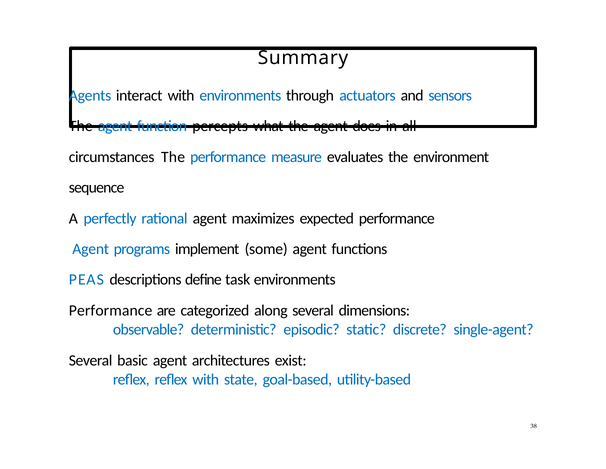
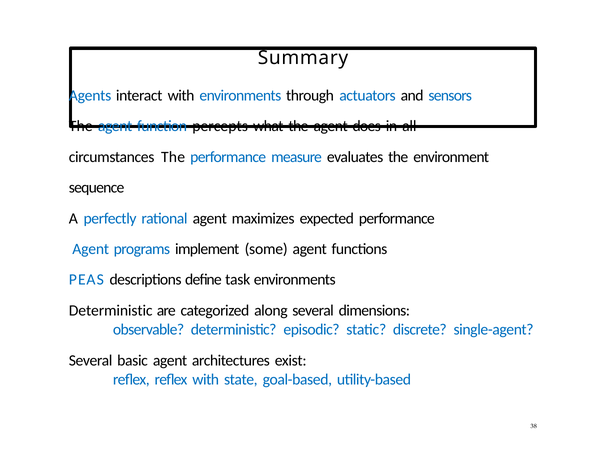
Performance: Performance -> Deterministic (111, 310)
